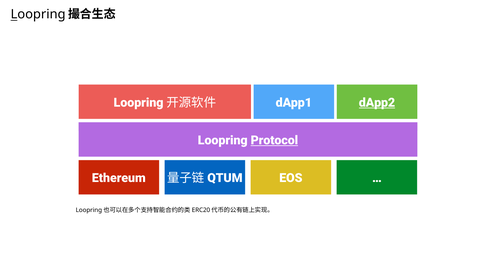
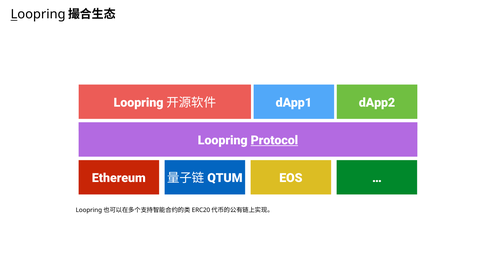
dApp2 underline: present -> none (377, 103)
